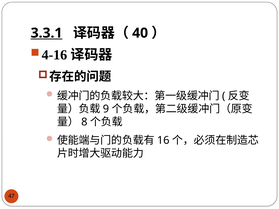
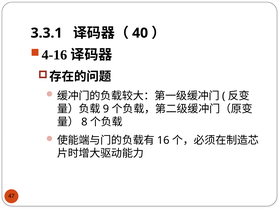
3.3.1 underline: present -> none (47, 33)
